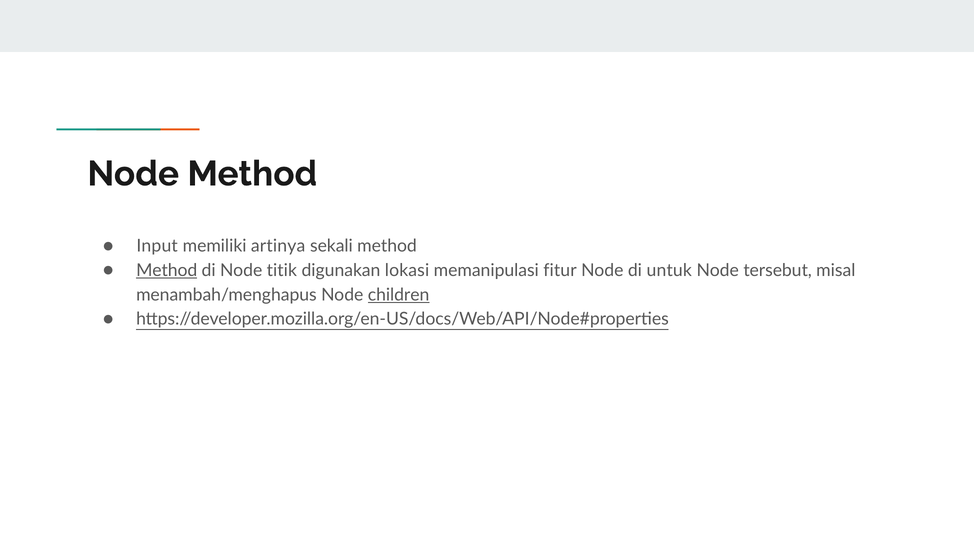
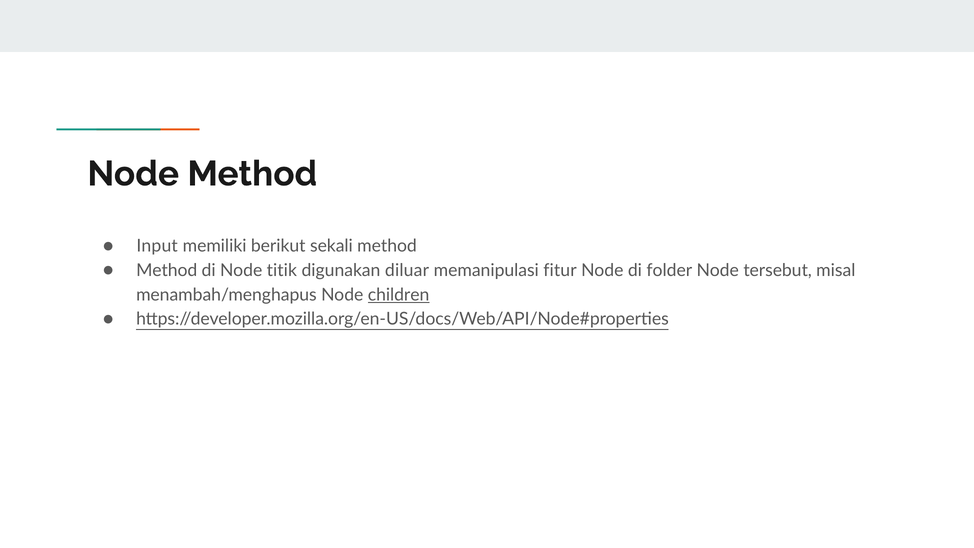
artinya: artinya -> berikut (278, 246)
Method underline: present -> none (167, 270)
lokasi: lokasi -> diluar (407, 270)
untuk: untuk -> folder (669, 270)
